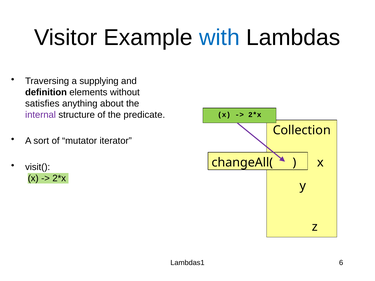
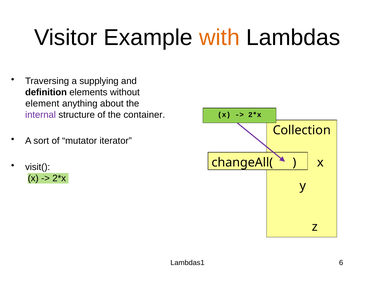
with colour: blue -> orange (219, 38)
satisfies: satisfies -> element (42, 104)
predicate: predicate -> container (144, 115)
